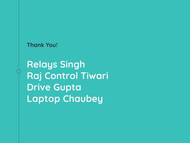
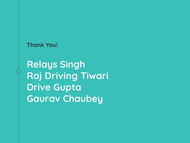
Control: Control -> Driving (61, 76)
Laptop: Laptop -> Gaurav (44, 98)
